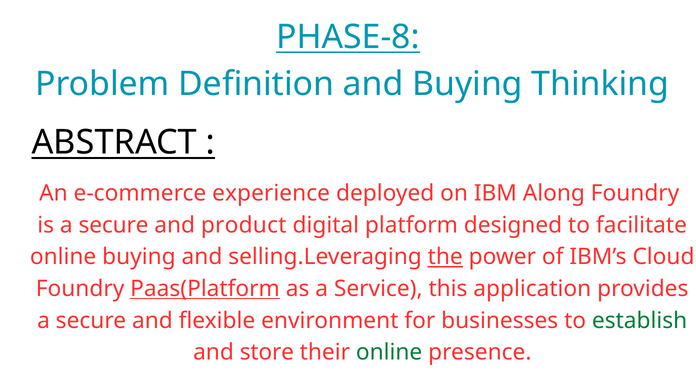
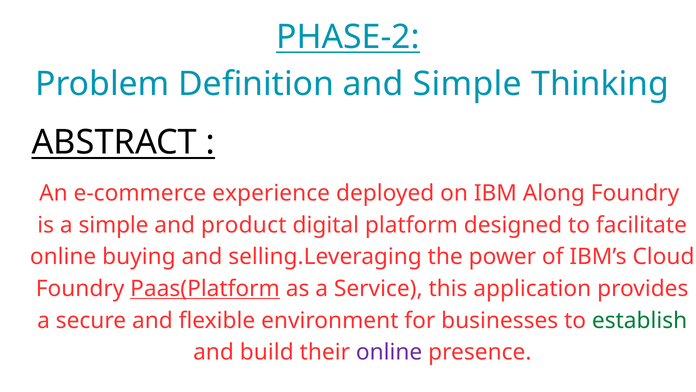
PHASE-8: PHASE-8 -> PHASE-2 (348, 37)
and Buying: Buying -> Simple (467, 84)
is a secure: secure -> simple (114, 225)
the underline: present -> none (445, 257)
store: store -> build (267, 352)
online colour: green -> purple (389, 352)
